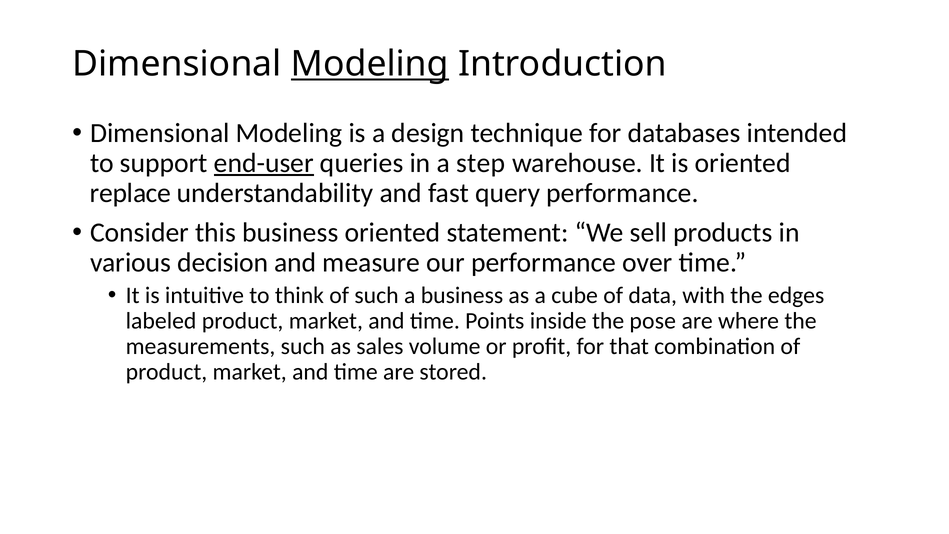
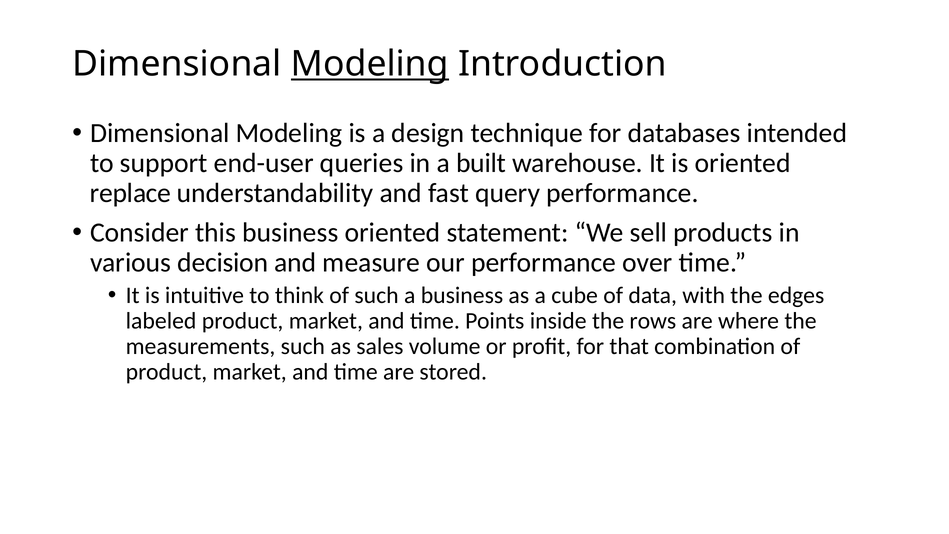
end-user underline: present -> none (264, 163)
step: step -> built (481, 163)
pose: pose -> rows (653, 321)
